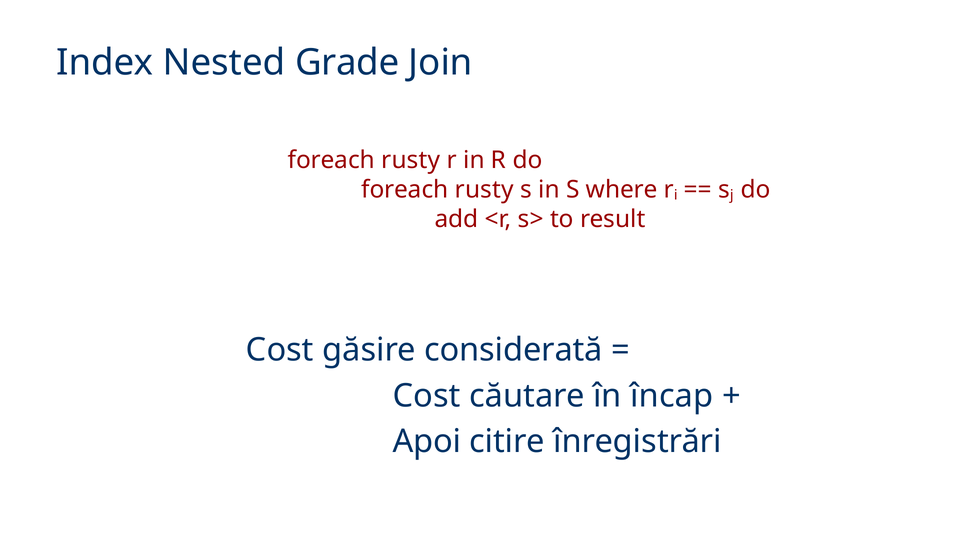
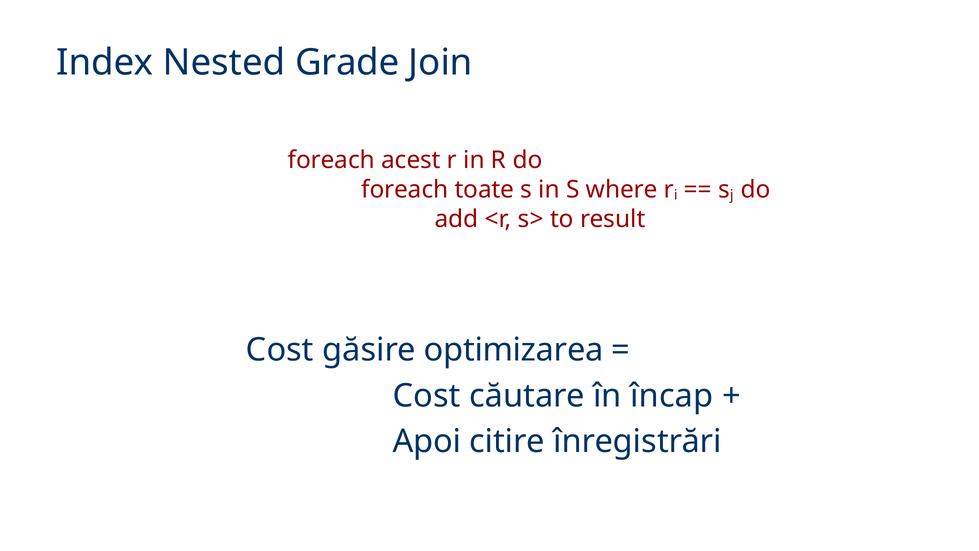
rusty: rusty -> acest (411, 160)
rusty: rusty -> toate (484, 189)
considerată: considerată -> optimizarea (514, 350)
